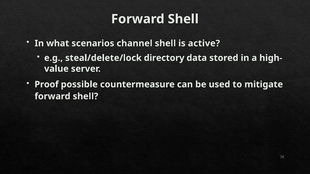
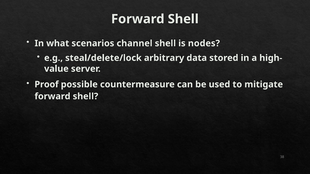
active: active -> nodes (204, 43)
directory: directory -> arbitrary (164, 58)
